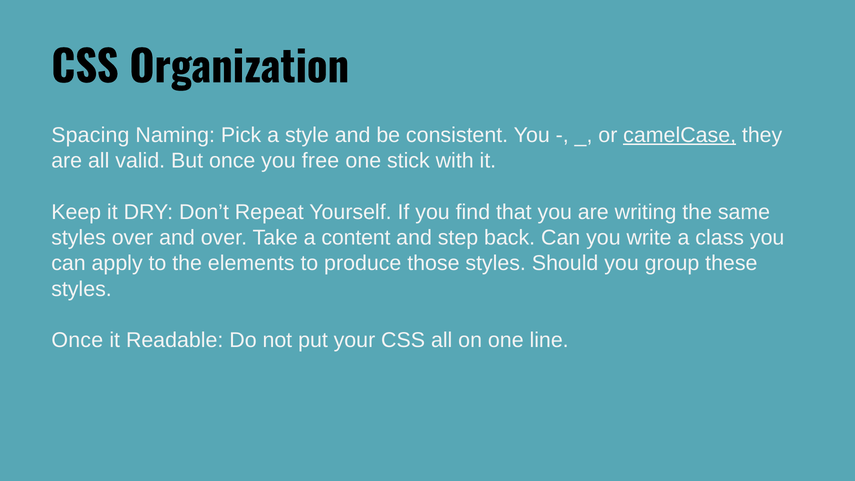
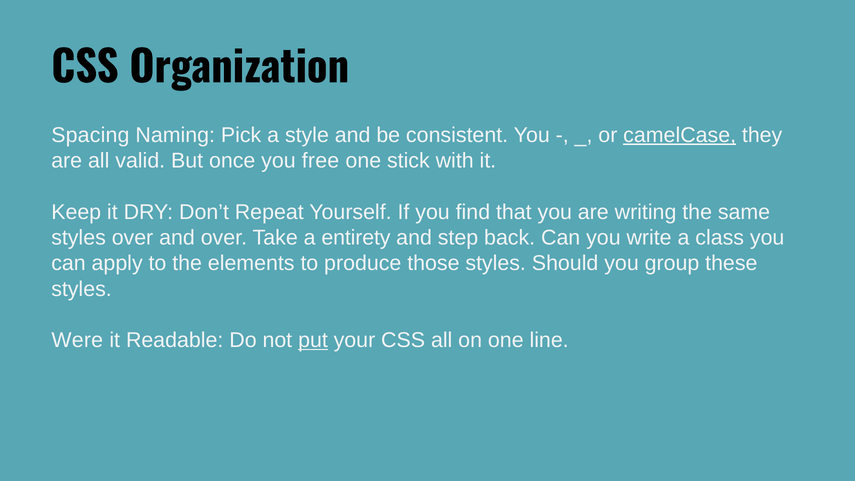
content: content -> entirety (356, 238)
Once: Once -> Were (77, 340)
put underline: none -> present (313, 340)
